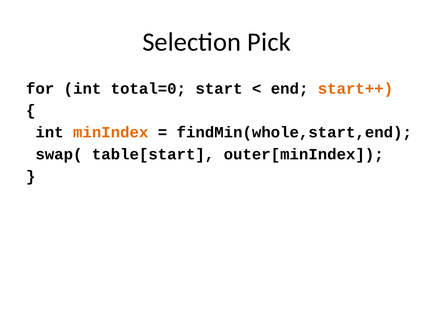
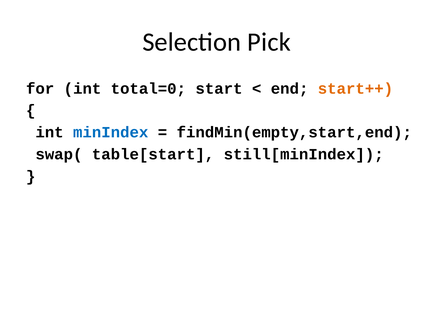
minIndex colour: orange -> blue (111, 133)
findMin(whole,start,end: findMin(whole,start,end -> findMin(empty,start,end (294, 133)
outer[minIndex: outer[minIndex -> still[minIndex (304, 155)
